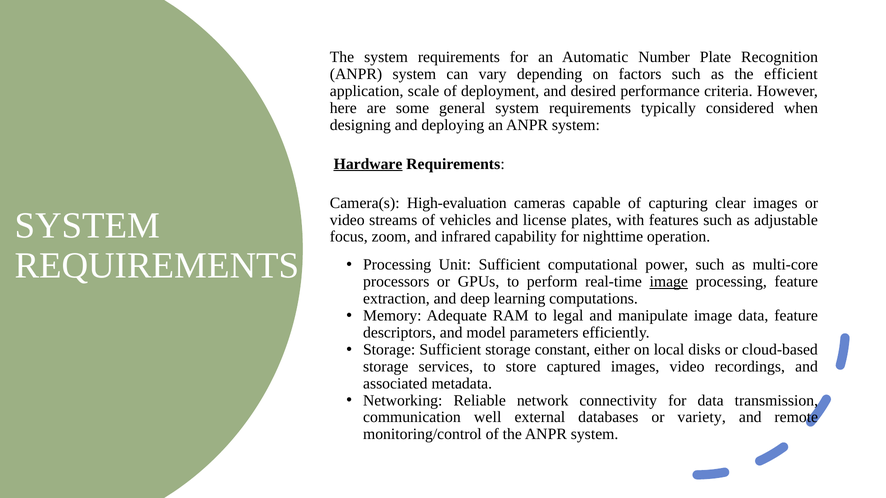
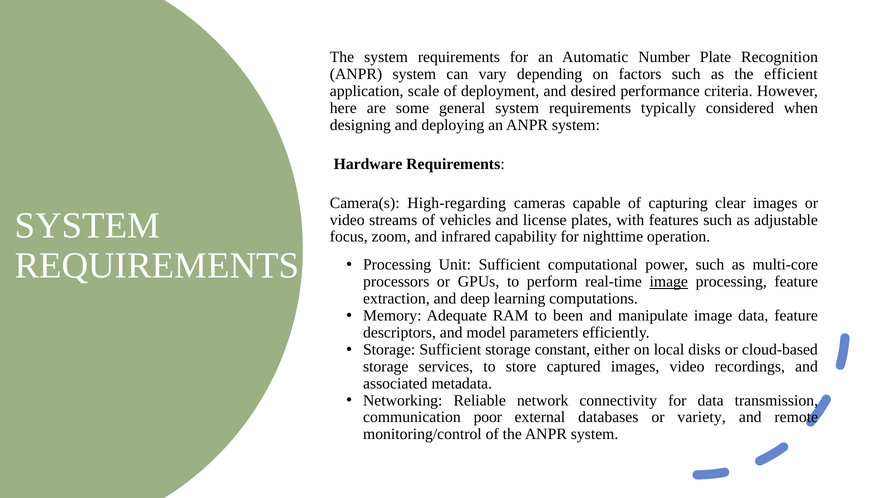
Hardware underline: present -> none (368, 164)
High-evaluation: High-evaluation -> High-regarding (457, 203)
legal: legal -> been (568, 316)
well: well -> poor (488, 418)
